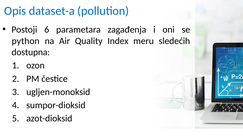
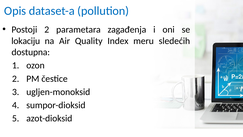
Postoji 6: 6 -> 2 (47, 29)
python: python -> lokaciju (26, 41)
